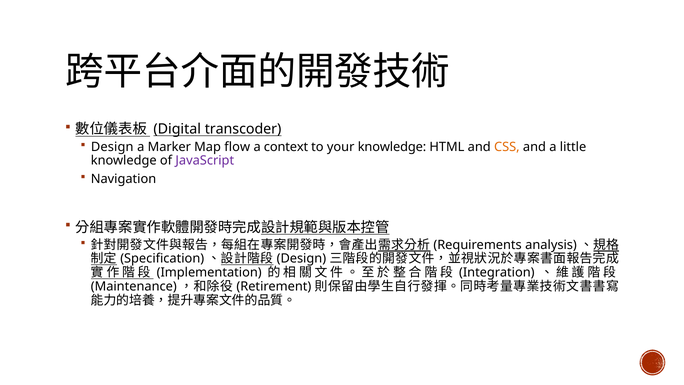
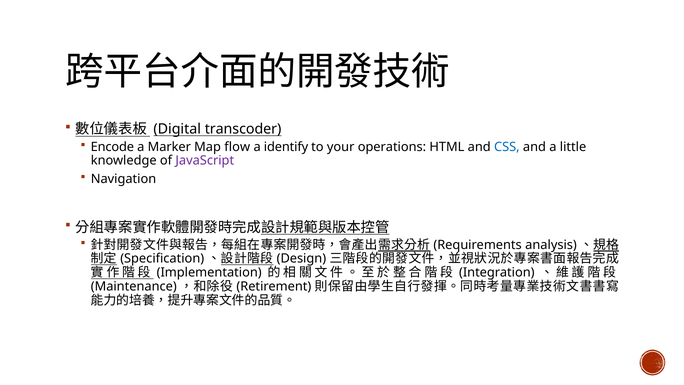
Design: Design -> Encode (112, 147)
context: context -> identify (286, 147)
your knowledge: knowledge -> operations (392, 147)
CSS colour: orange -> blue (507, 147)
